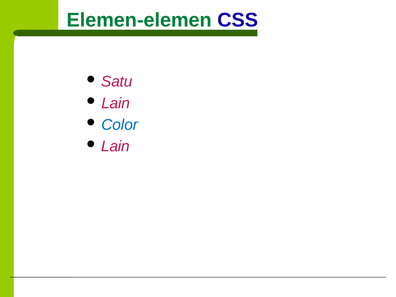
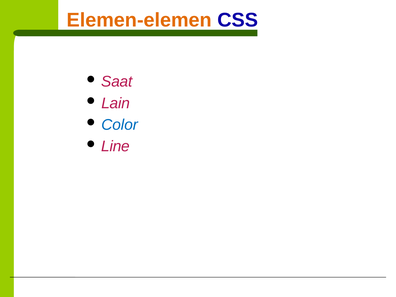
Elemen-elemen colour: green -> orange (139, 20)
Satu: Satu -> Saat (117, 82)
Lain: Lain -> Line (115, 146)
